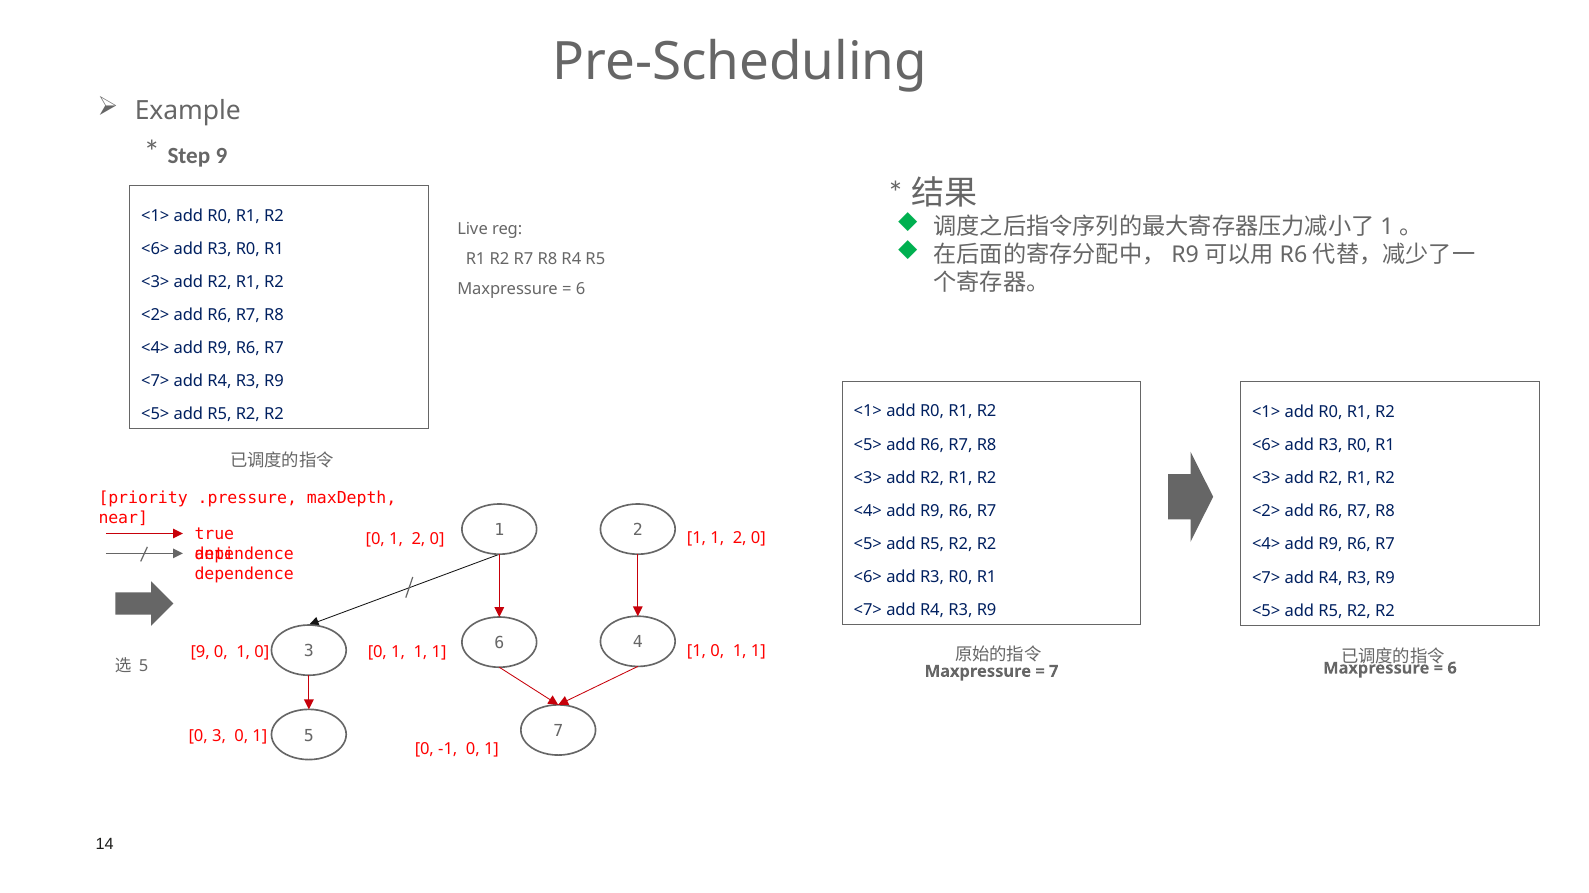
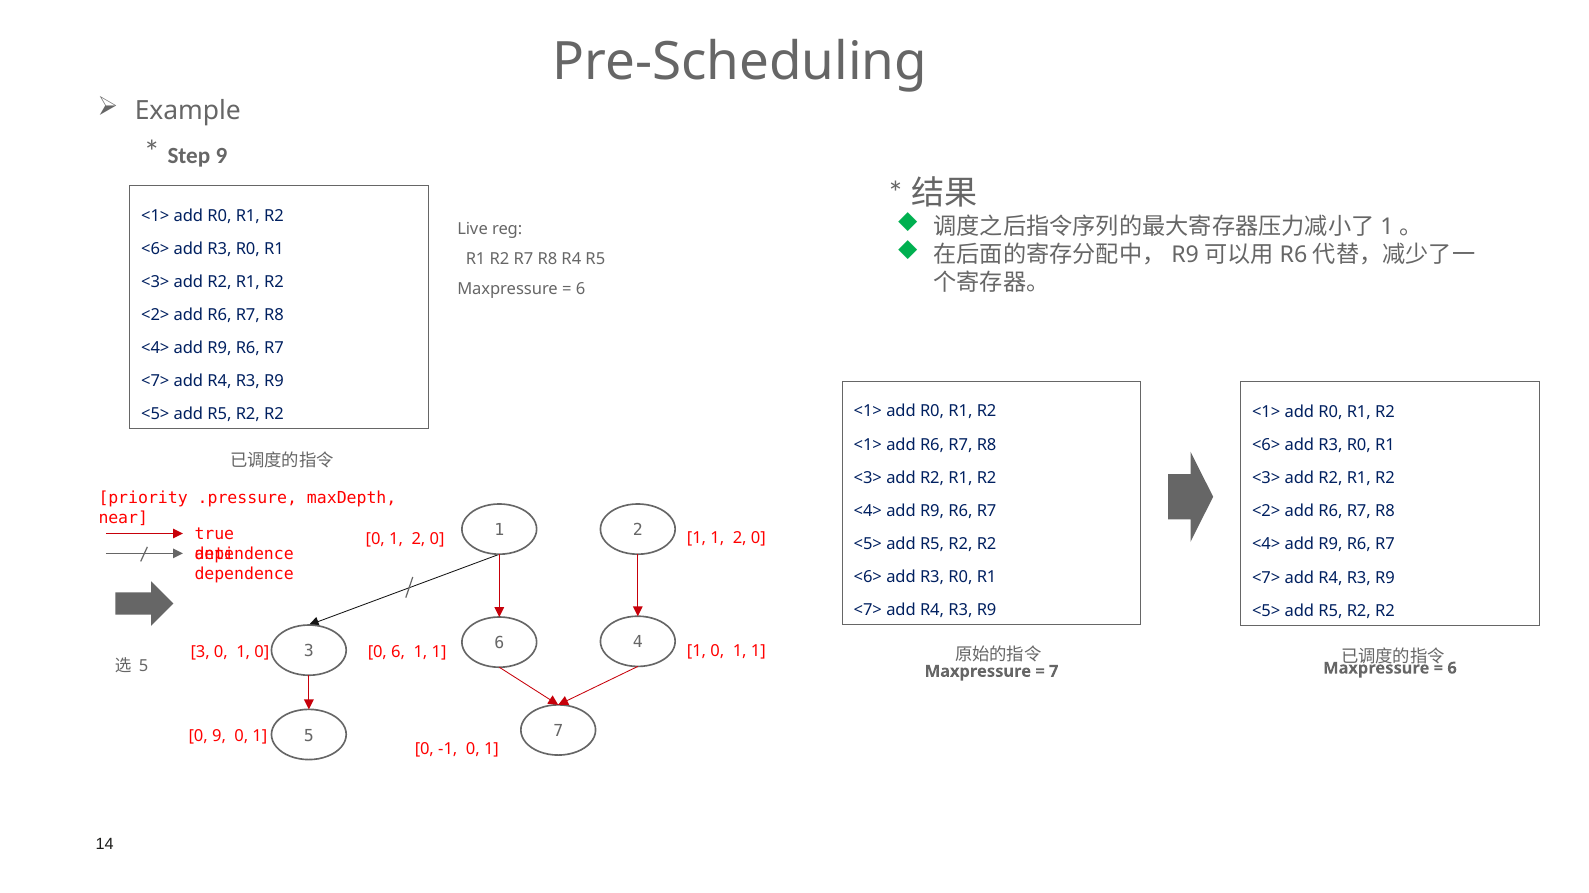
<5>: <5> -> <1> (868, 445)
9: 9 -> 3 (200, 652)
1: 1 -> 6 (398, 653)
0 3: 3 -> 9 (219, 736)
